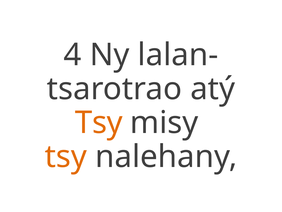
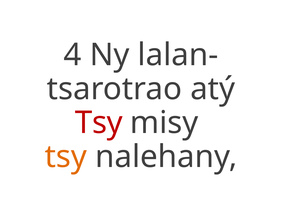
Tsy colour: orange -> red (99, 122)
